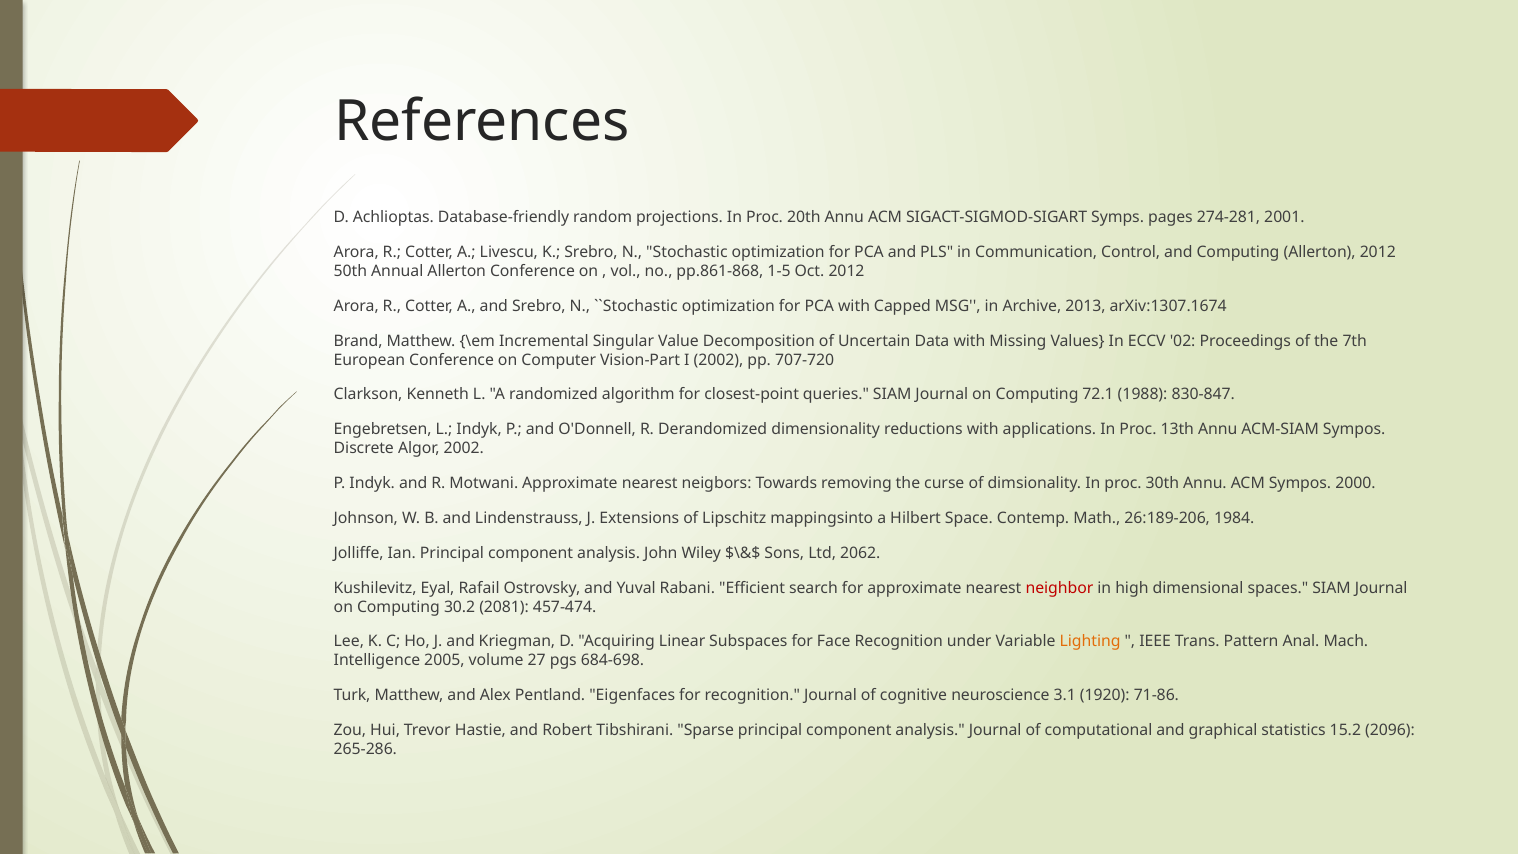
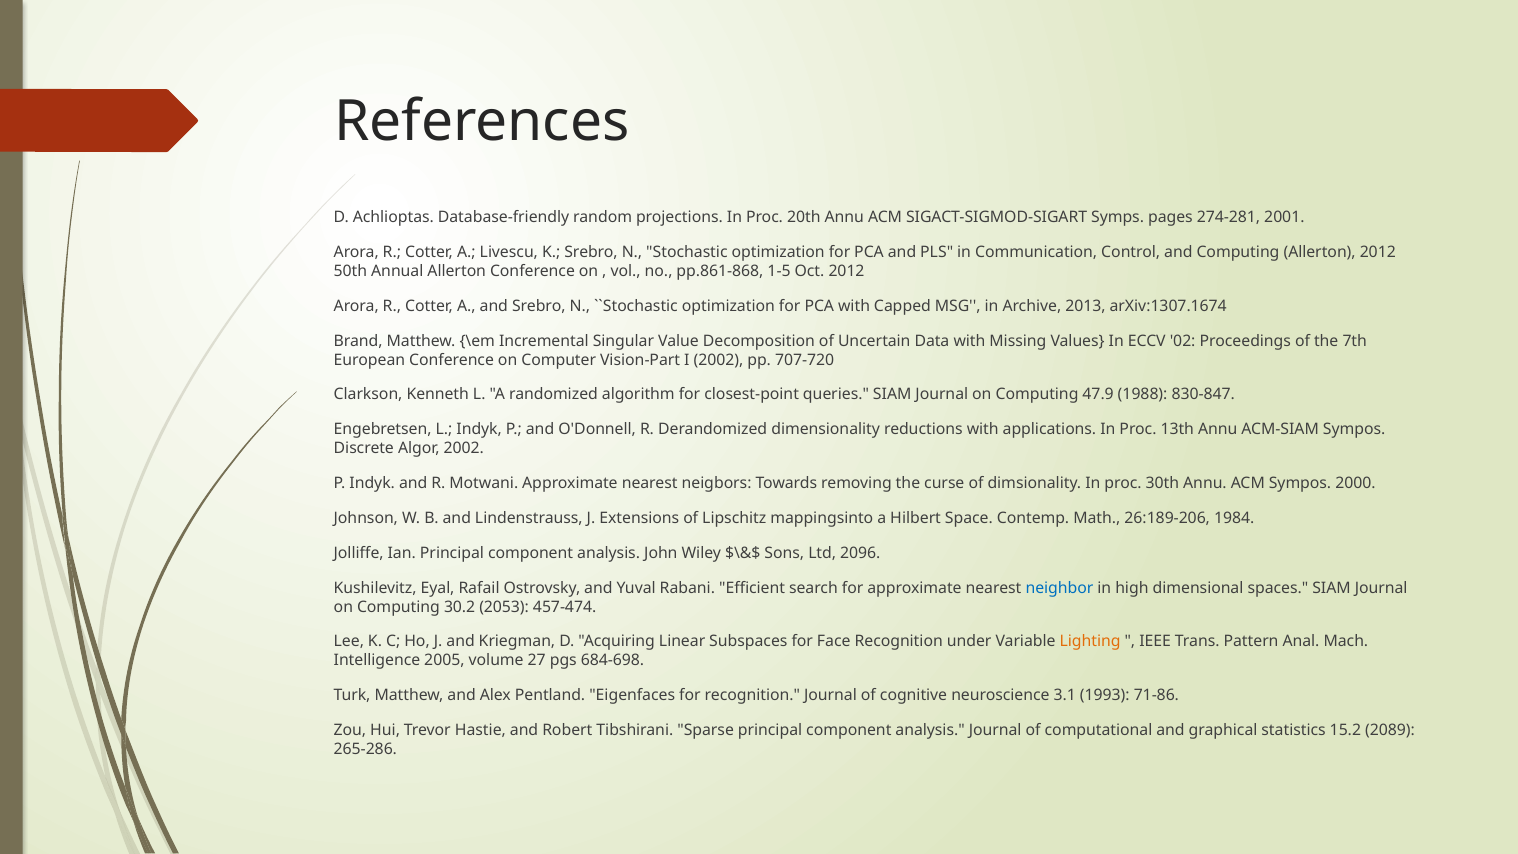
72.1: 72.1 -> 47.9 (1098, 395)
2062: 2062 -> 2096 (860, 553)
neighbor colour: red -> blue (1060, 588)
2081: 2081 -> 2053 (504, 607)
1920: 1920 -> 1993 (1105, 695)
2096: 2096 -> 2089 (1390, 730)
